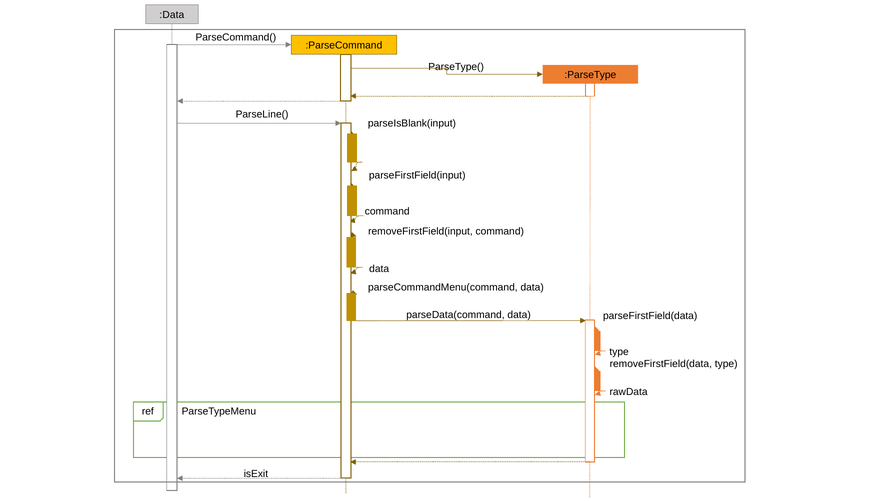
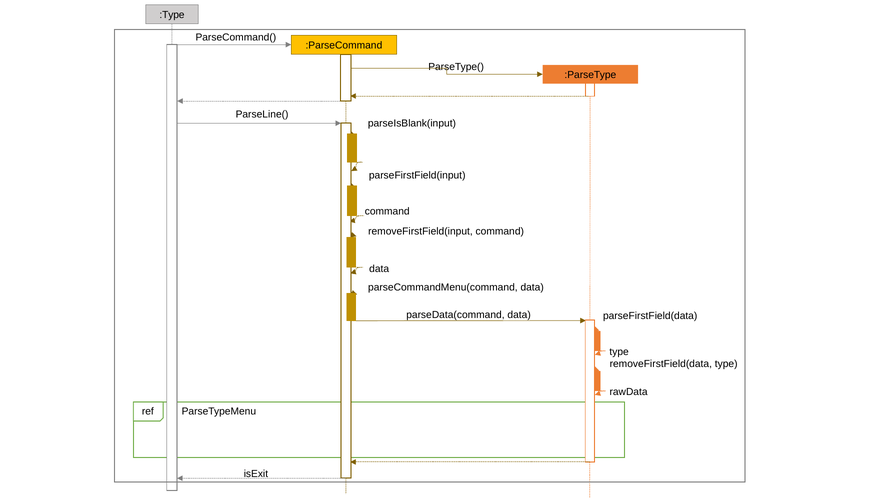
:Data: :Data -> :Type (172, 15)
